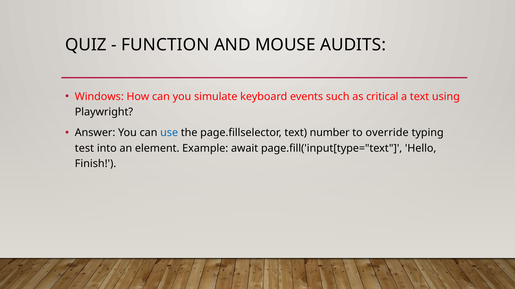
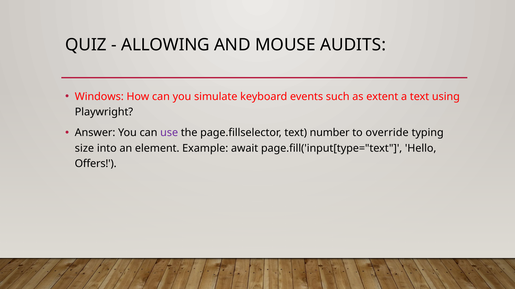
FUNCTION: FUNCTION -> ALLOWING (165, 45)
critical: critical -> extent (382, 97)
use colour: blue -> purple (169, 133)
test: test -> size (84, 149)
Finish: Finish -> Offers (96, 164)
